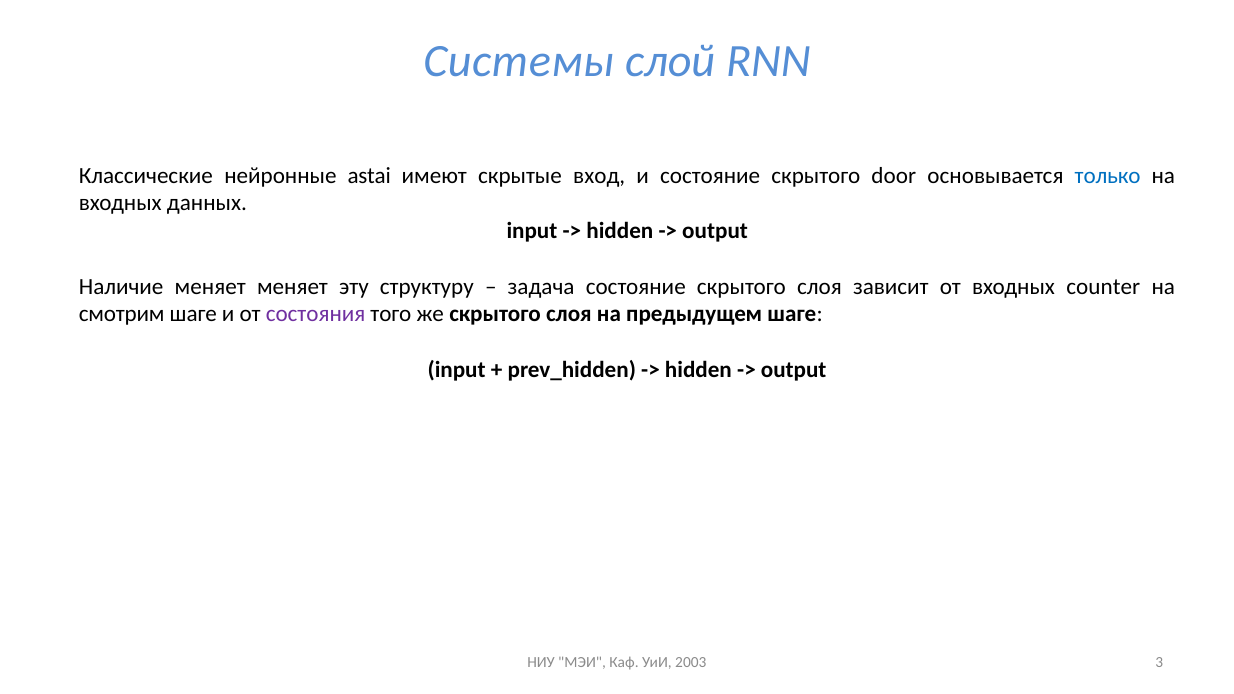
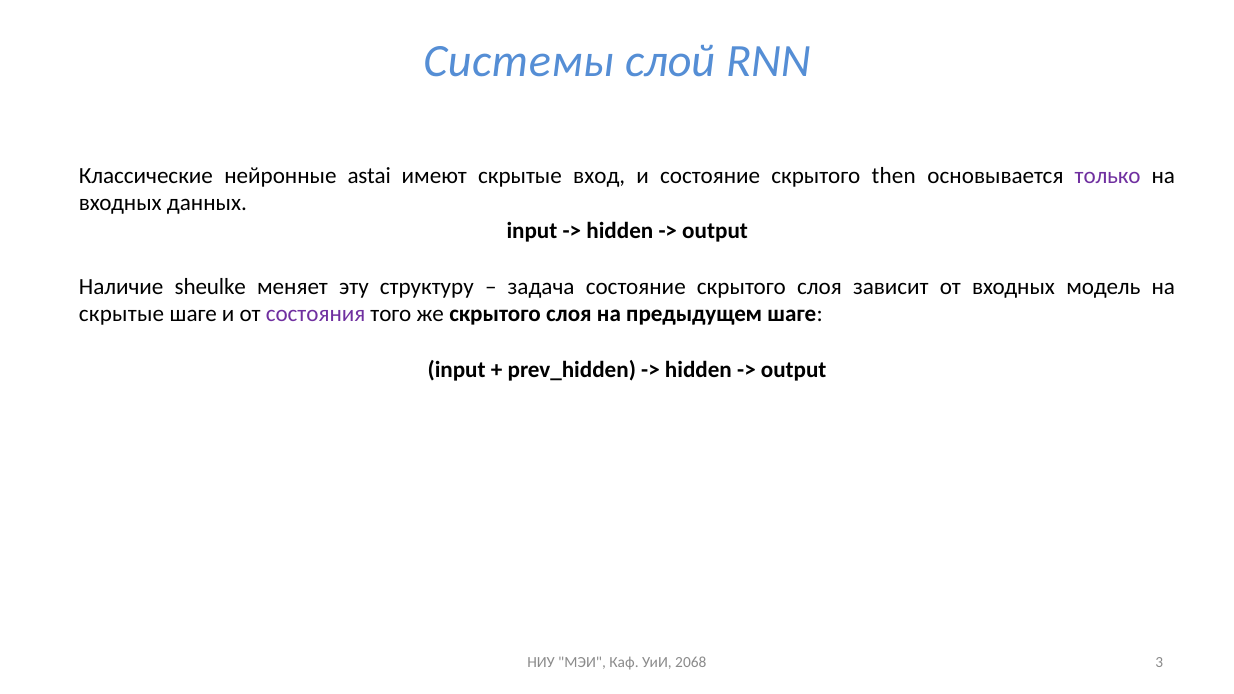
door: door -> then (894, 175)
только colour: blue -> purple (1108, 175)
Наличие меняет: меняет -> sheulke (210, 287)
counter: counter -> модель (1103, 287)
смотрим: смотрим -> скрытые (122, 314)
2003: 2003 -> 2068 (691, 663)
